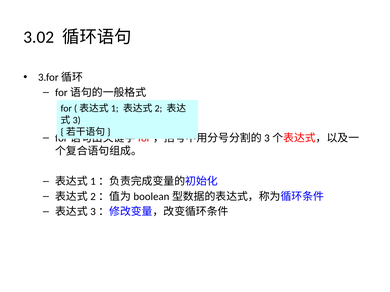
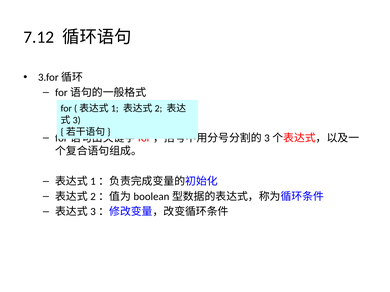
3.02: 3.02 -> 7.12 (39, 37)
